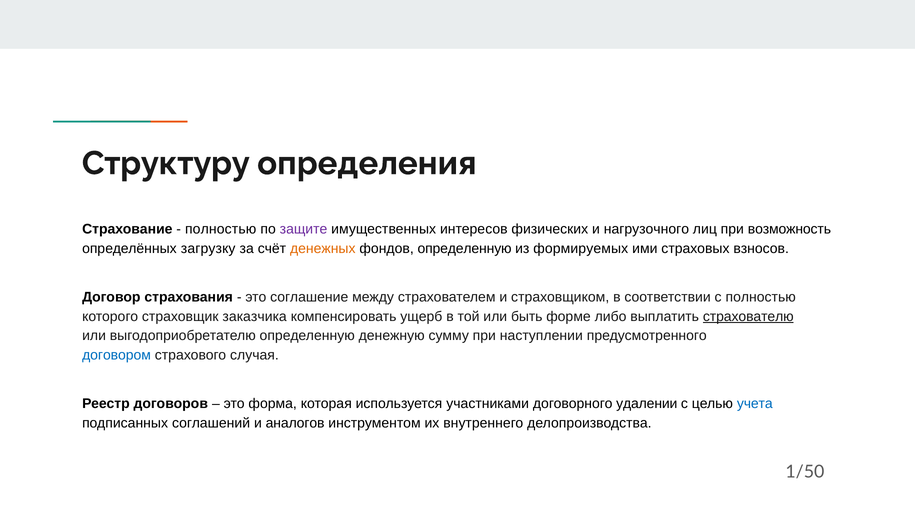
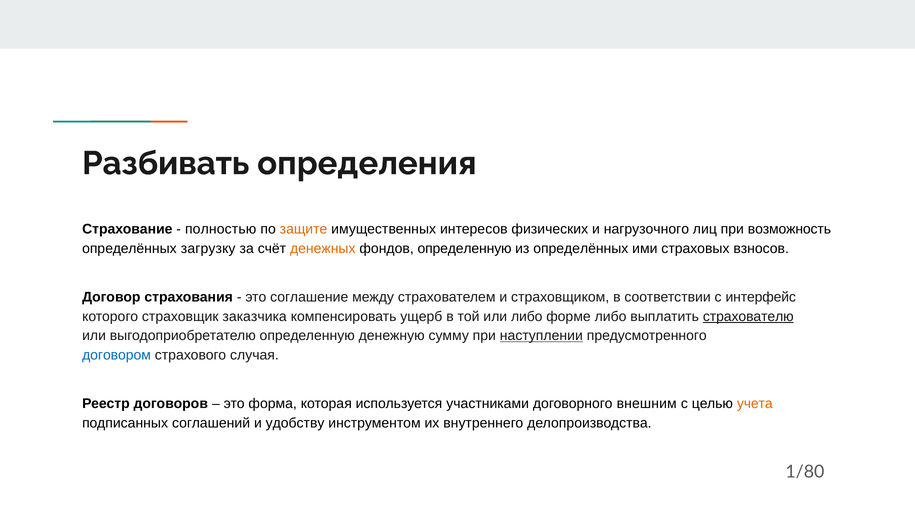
Структуру: Структуру -> Разбивать (166, 163)
защите colour: purple -> orange (304, 229)
из формируемых: формируемых -> определённых (581, 248)
с полностью: полностью -> интерфейс (761, 297)
или быть: быть -> либо (527, 316)
наступлении underline: none -> present (541, 336)
удалении: удалении -> внешним (647, 404)
учета colour: blue -> orange (755, 404)
аналогов: аналогов -> удобству (295, 423)
1/50: 1/50 -> 1/80 (805, 472)
